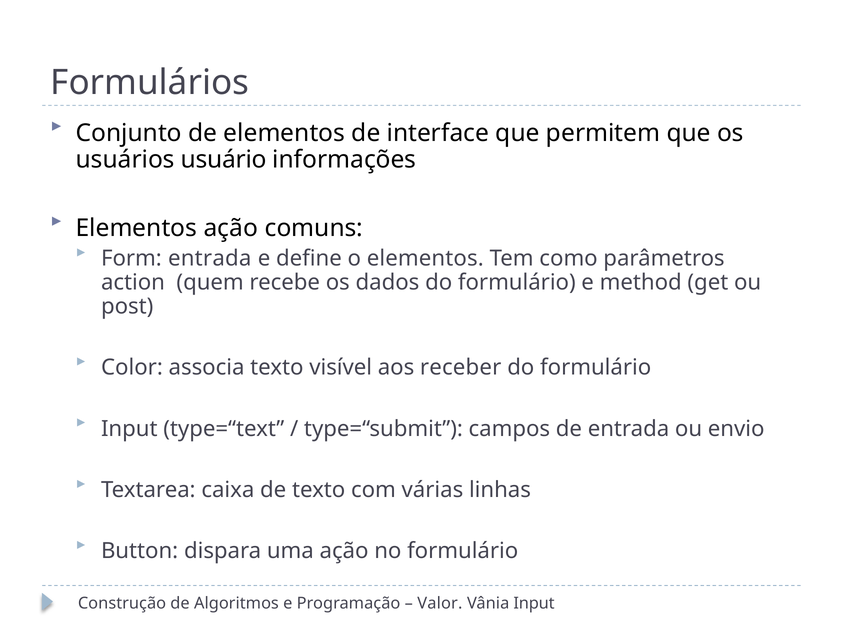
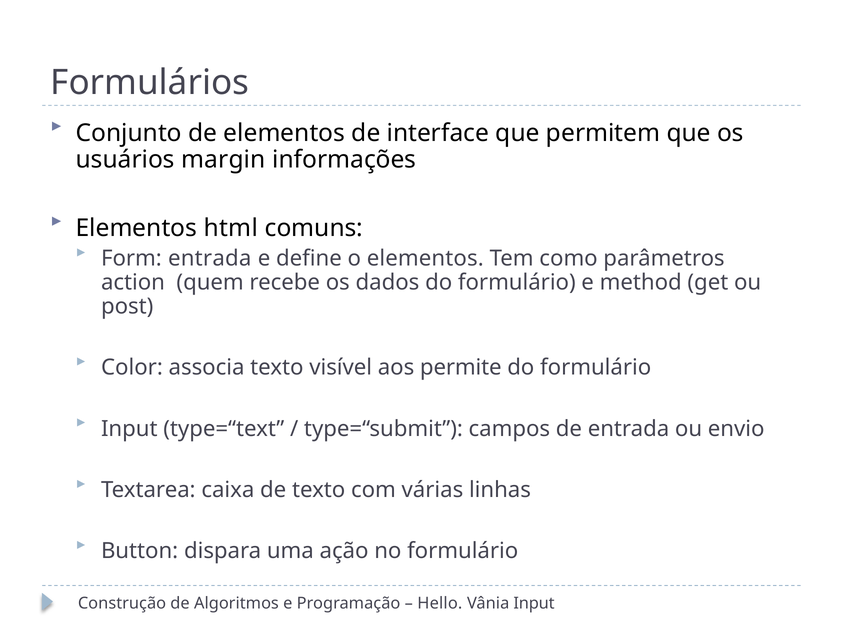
usuário: usuário -> margin (223, 160)
Elementos ação: ação -> html (231, 228)
receber: receber -> permite (461, 368)
Valor: Valor -> Hello (440, 603)
